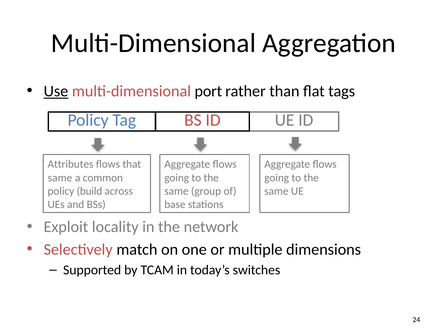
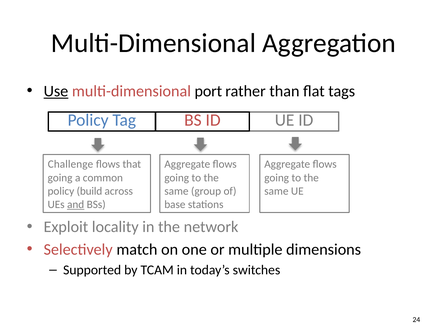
Attributes: Attributes -> Challenge (70, 164)
same: same -> going (60, 178)
and underline: none -> present (76, 205)
